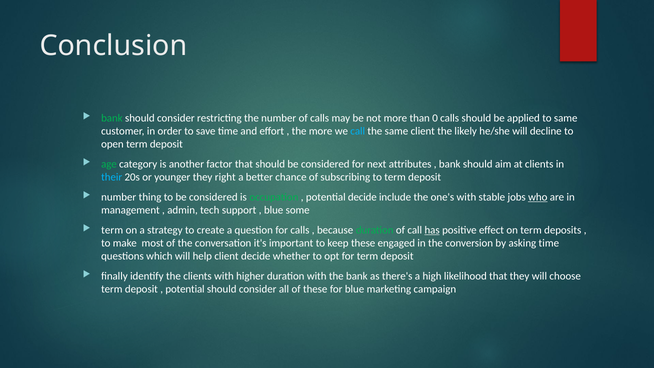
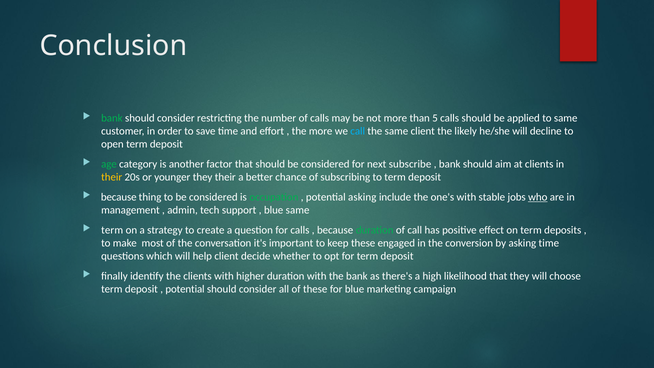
0: 0 -> 5 (435, 118)
attributes: attributes -> subscribe (410, 164)
their colour: light blue -> yellow (112, 177)
they right: right -> their (225, 177)
number: number -> because (119, 197)
potential decide: decide -> asking (362, 197)
blue some: some -> same (298, 210)
has underline: present -> none (432, 230)
